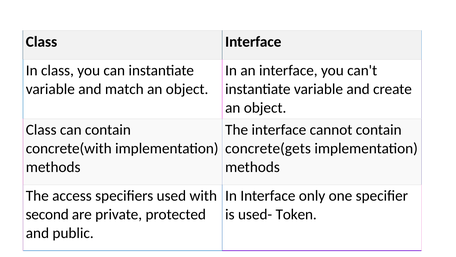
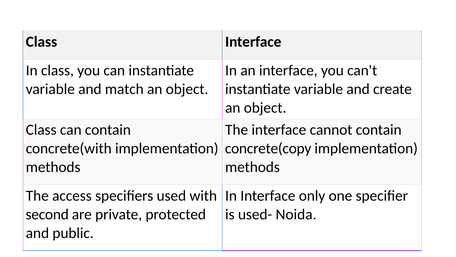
concrete(gets: concrete(gets -> concrete(copy (268, 148)
Token: Token -> Noida (296, 214)
